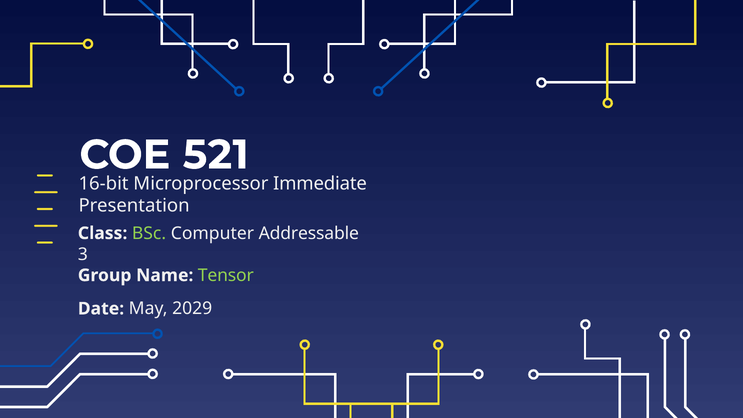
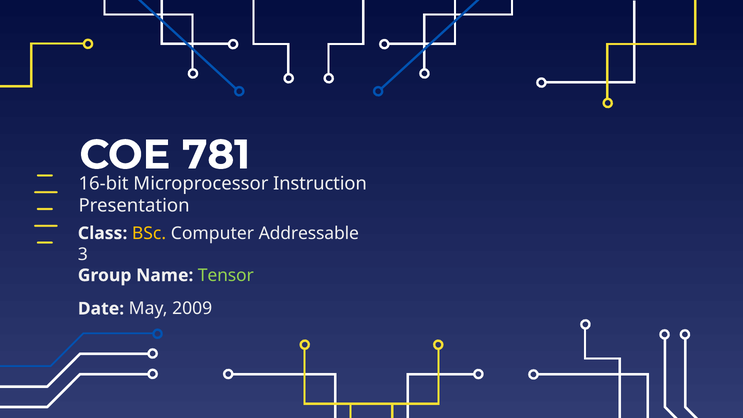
521: 521 -> 781 (216, 155)
Immediate: Immediate -> Instruction (320, 184)
BSc colour: light green -> yellow (149, 233)
2029: 2029 -> 2009 (192, 309)
